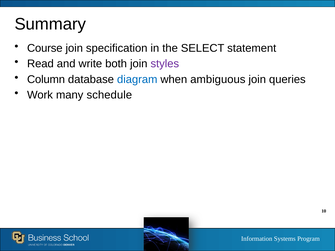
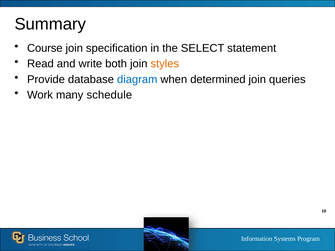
styles colour: purple -> orange (165, 64)
Column: Column -> Provide (46, 79)
ambiguous: ambiguous -> determined (218, 79)
